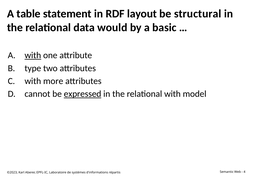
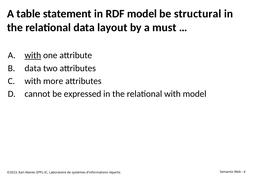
RDF layout: layout -> model (142, 14)
would: would -> layout (112, 28)
basic: basic -> must (164, 28)
type: type -> data (33, 68)
expressed underline: present -> none (83, 94)
